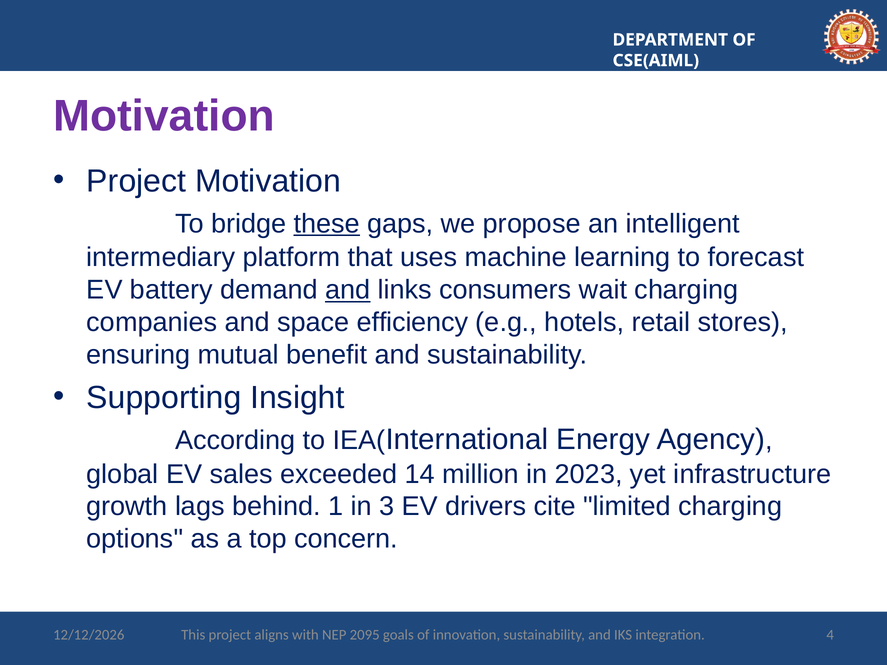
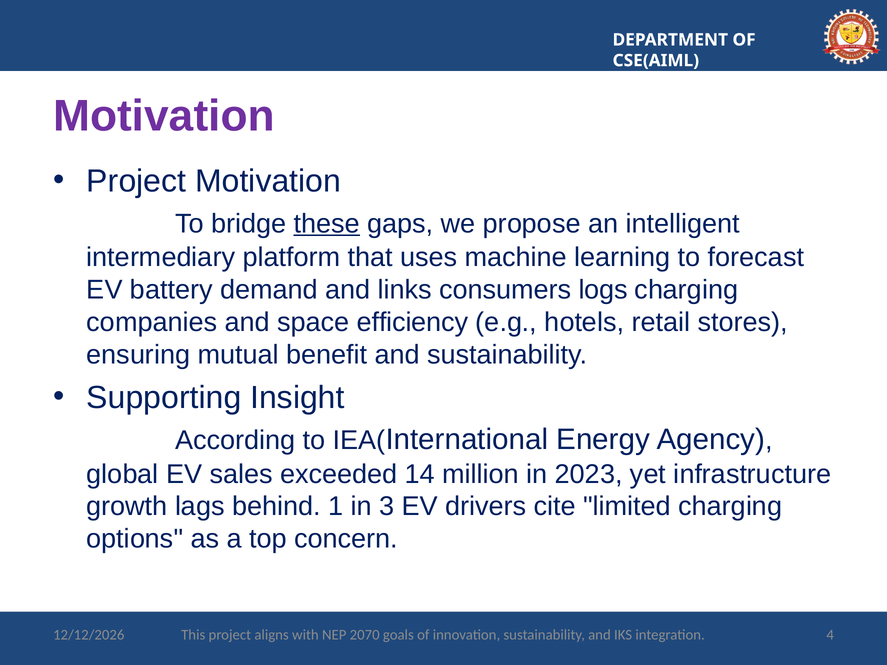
and underline: present -> none (348, 290)
wait: wait -> logs (603, 290)
2095: 2095 -> 2070 (365, 635)
